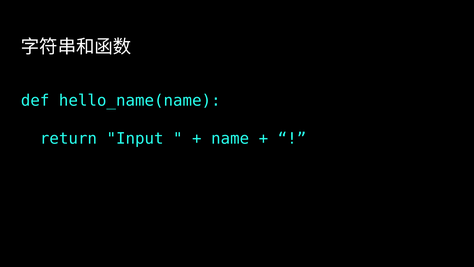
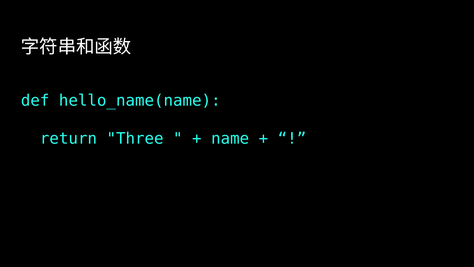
Input: Input -> Three (135, 138)
